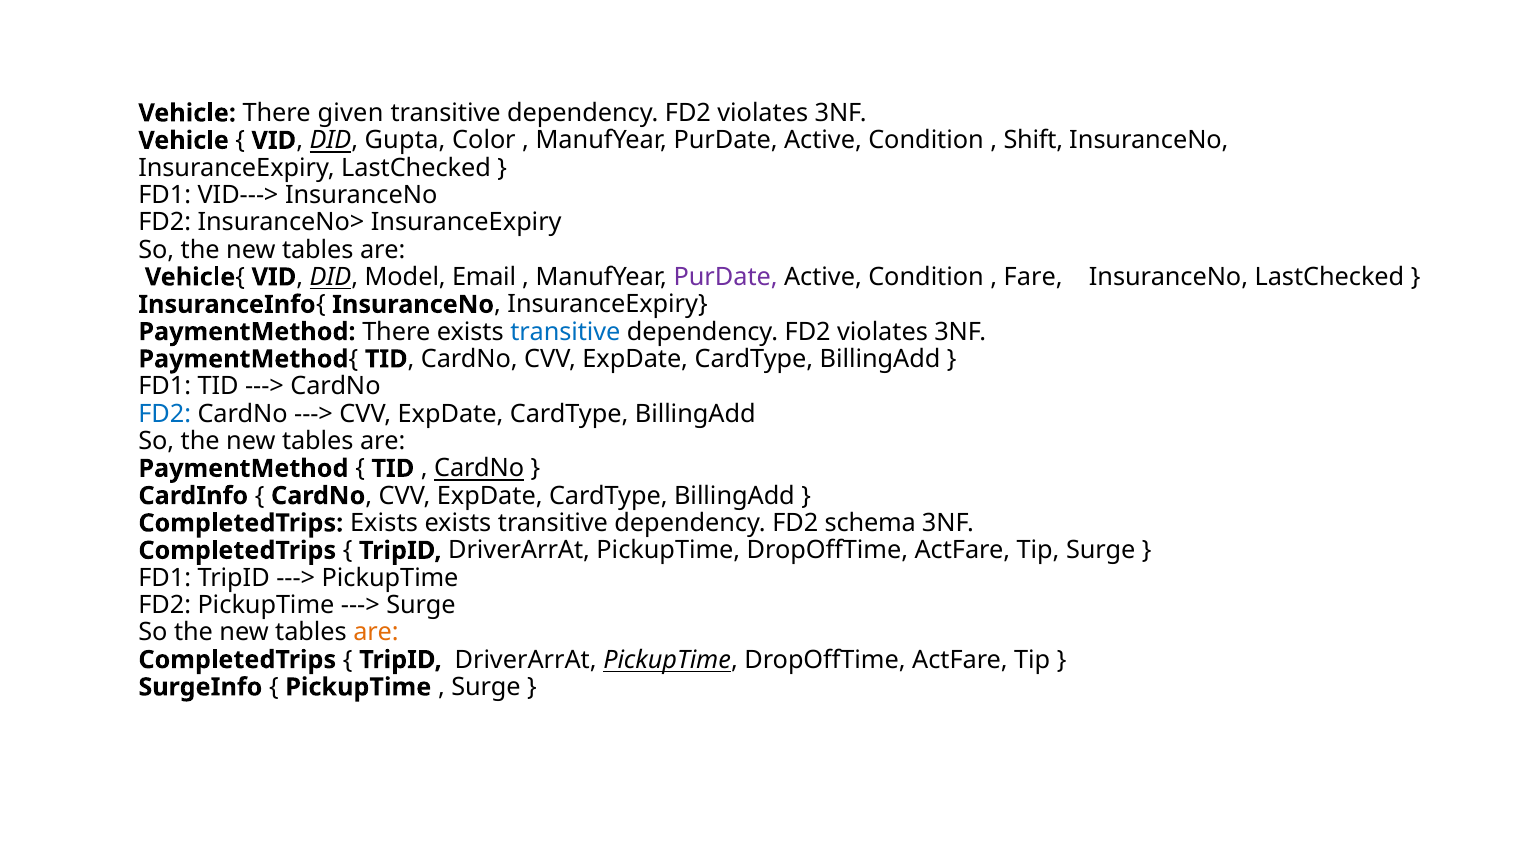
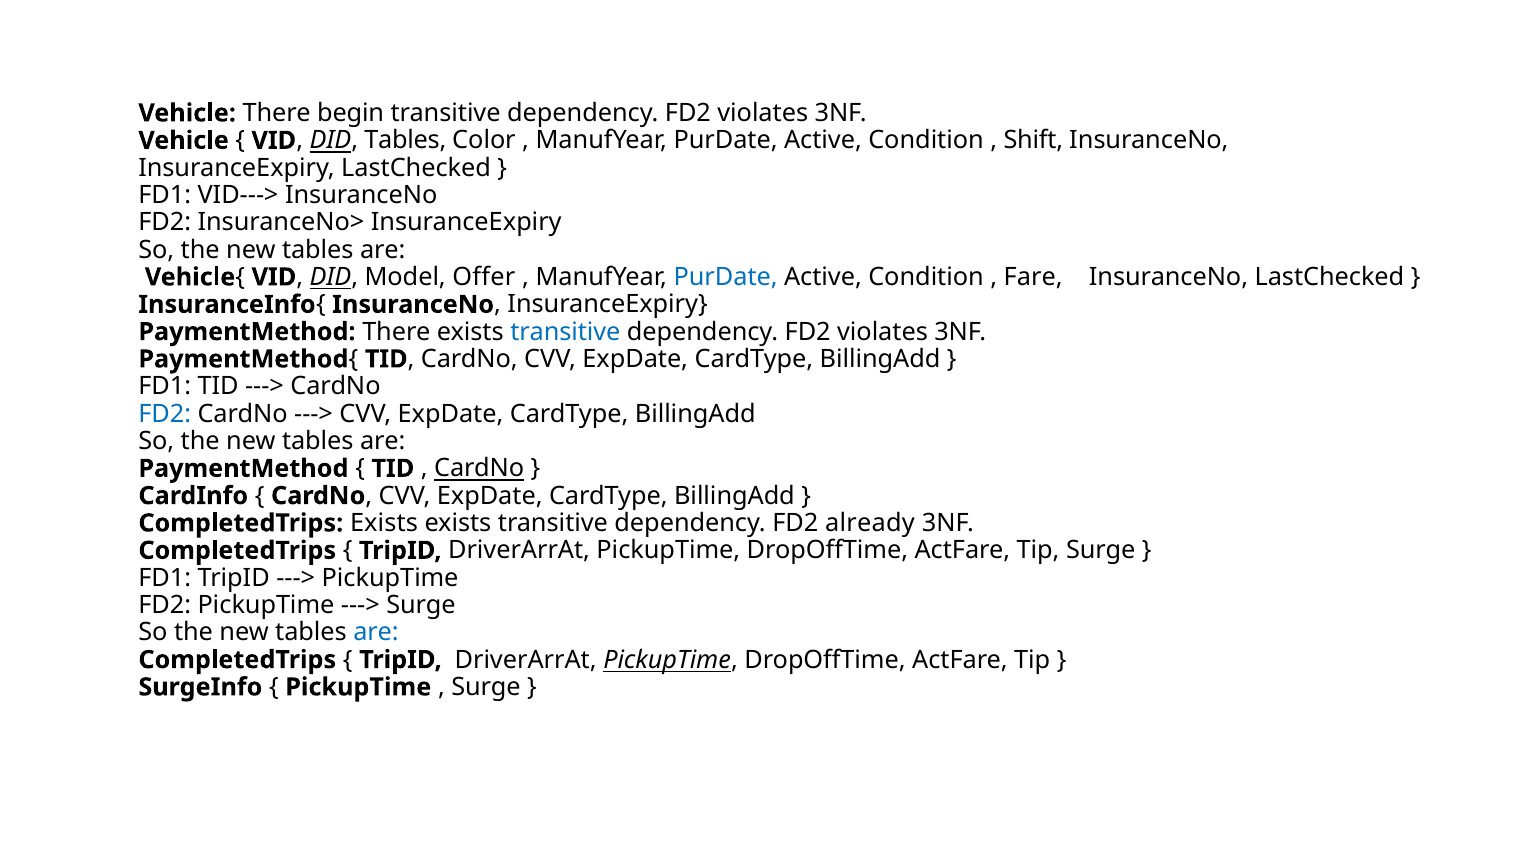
given: given -> begin (351, 113)
DID Gupta: Gupta -> Tables (405, 140)
Email: Email -> Offer (484, 277)
PurDate colour: purple -> blue (726, 277)
schema: schema -> already (870, 523)
are colour: orange -> blue (376, 632)
